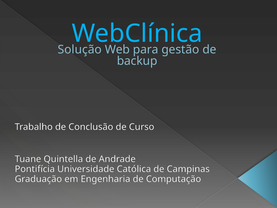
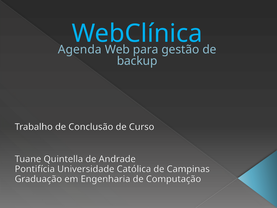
Solução: Solução -> Agenda (80, 49)
